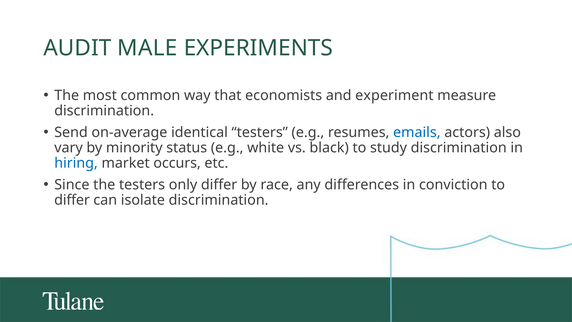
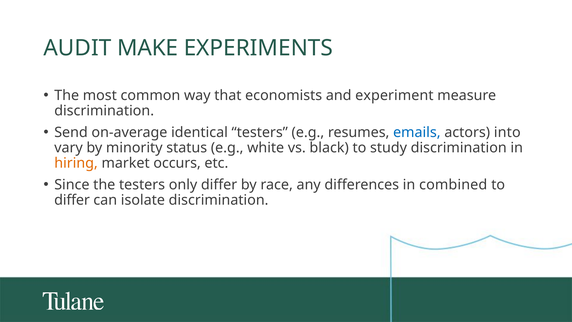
MALE: MALE -> MAKE (148, 48)
also: also -> into (507, 132)
hiring colour: blue -> orange (76, 163)
conviction: conviction -> combined (453, 185)
